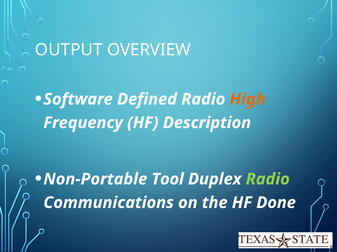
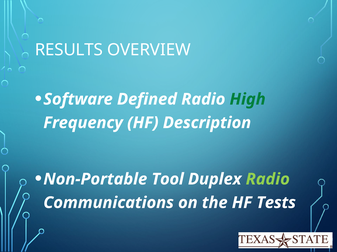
OUTPUT: OUTPUT -> RESULTS (69, 50)
High colour: orange -> green (248, 100)
Done: Done -> Tests (276, 203)
